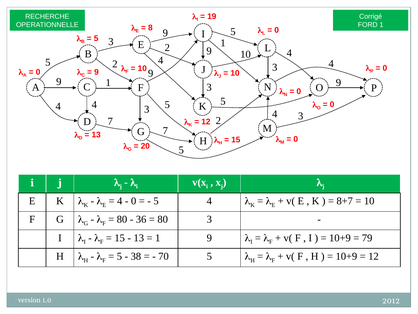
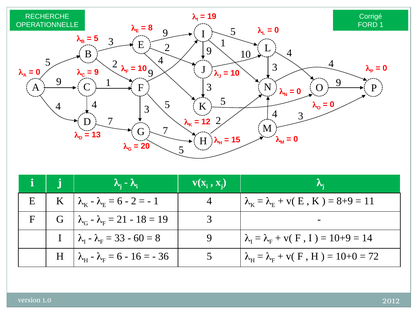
4: 4 -> 6 (120, 201)
0: 0 -> 2 (134, 201)
5: 5 -> 1 (156, 201)
8+7: 8+7 -> 8+9 (345, 201)
10: 10 -> 11 (369, 201)
80: 80 -> 21 (122, 219)
36: 36 -> 18 (141, 219)
80: 80 -> 19 (163, 219)
15: 15 -> 33 (120, 238)
13: 13 -> 60 (139, 238)
1: 1 -> 8 (158, 238)
79: 79 -> 14 (367, 238)
5: 5 -> 6 (119, 256)
38: 38 -> 16 (136, 256)
70: 70 -> 36 (164, 256)
10+9: 10+9 -> 10+0 (346, 256)
12: 12 -> 72 (373, 256)
